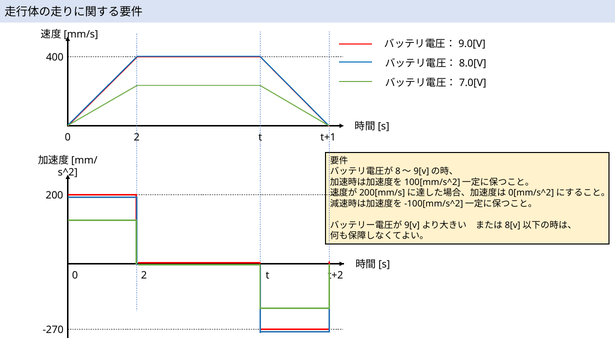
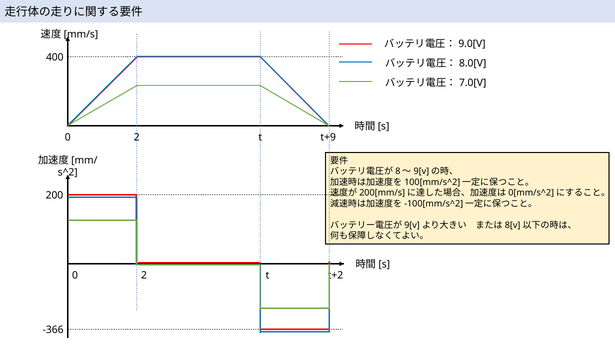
t+1: t+1 -> t+9 (328, 137)
-270: -270 -> -366 (53, 330)
